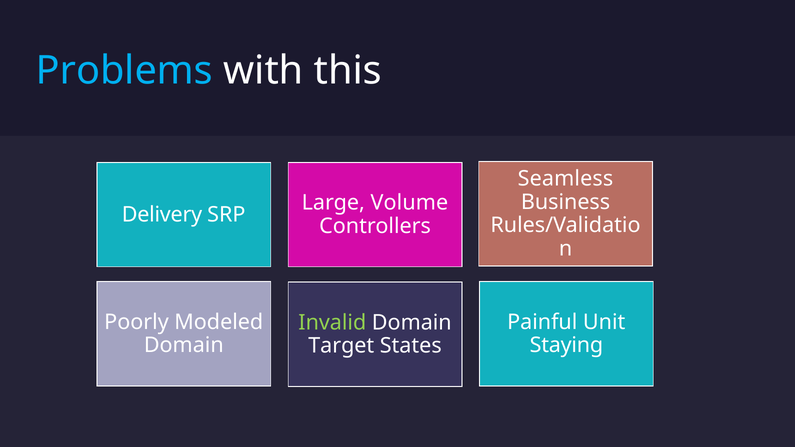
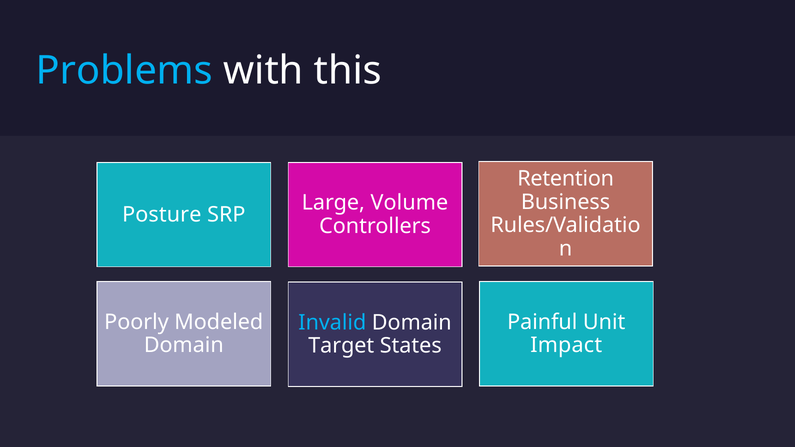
Seamless: Seamless -> Retention (566, 179)
Delivery: Delivery -> Posture (162, 215)
Invalid colour: light green -> light blue (332, 323)
Staying: Staying -> Impact (566, 345)
